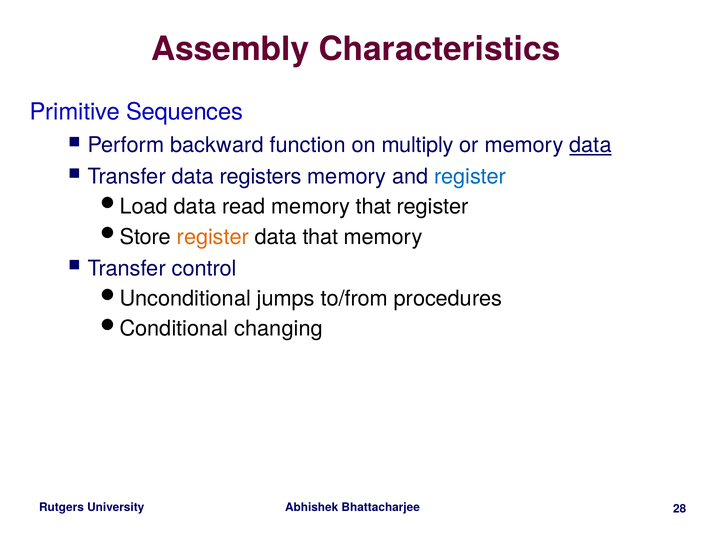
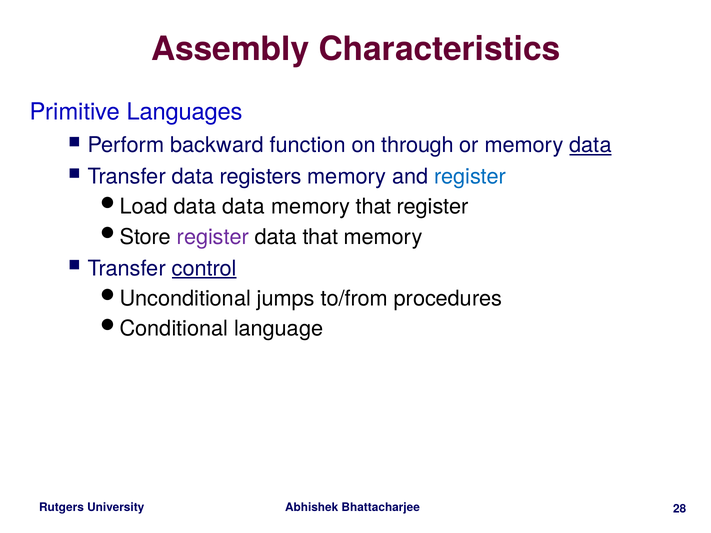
Sequences: Sequences -> Languages (184, 112)
multiply: multiply -> through (418, 145)
data read: read -> data (244, 207)
register colour: orange -> purple (213, 237)
control underline: none -> present (204, 268)
changing: changing -> language (279, 329)
